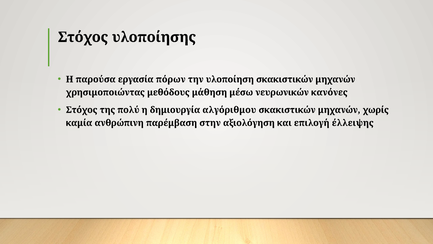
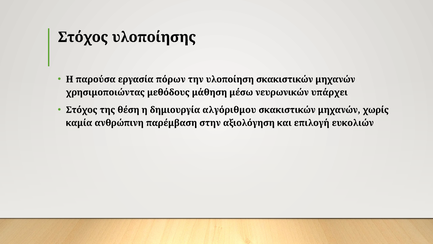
κανόνες: κανόνες -> υπάρχει (329, 92)
πολύ: πολύ -> θέση (128, 110)
έλλειψης: έλλειψης -> ευκολιών (353, 123)
